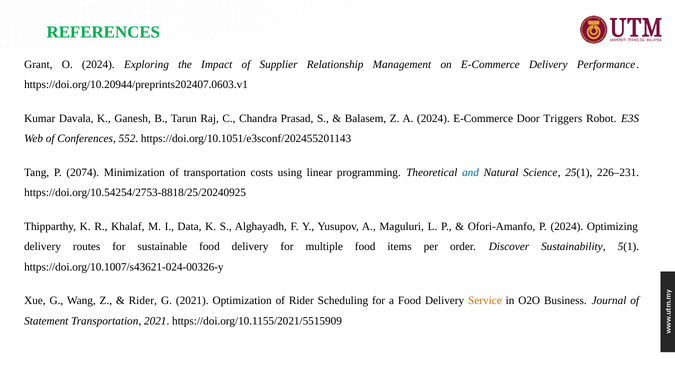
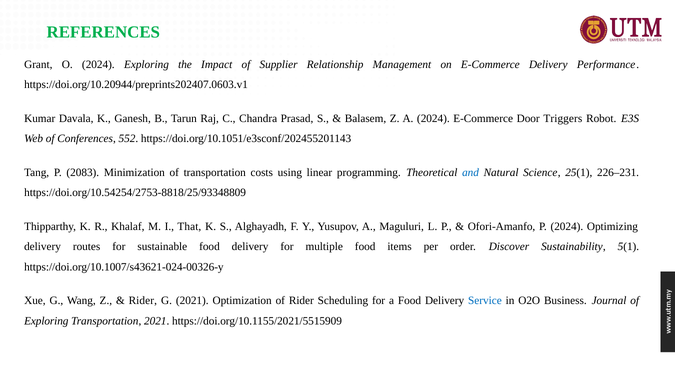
2074: 2074 -> 2083 (83, 172)
https://doi.org/10.54254/2753-8818/25/20240925: https://doi.org/10.54254/2753-8818/25/20240925 -> https://doi.org/10.54254/2753-8818/25/93348809 (135, 193)
Data: Data -> That (189, 226)
Service colour: orange -> blue (485, 301)
Statement: Statement -> Exploring (46, 321)
